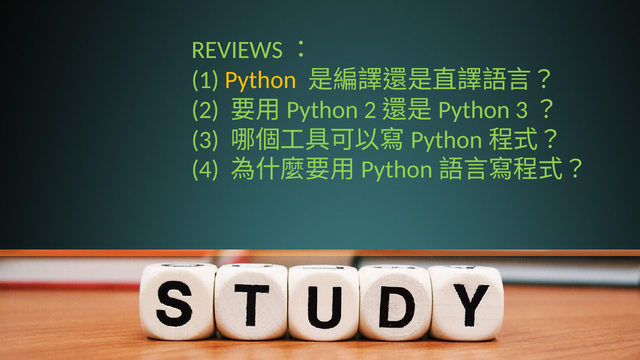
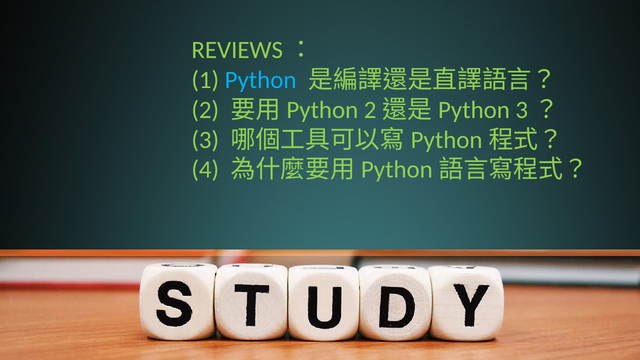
Python colour: yellow -> light blue (261, 80)
